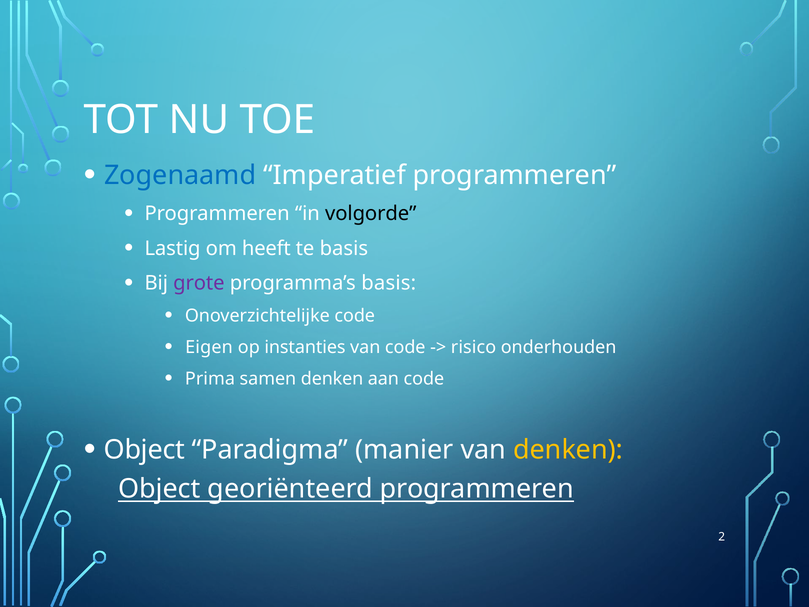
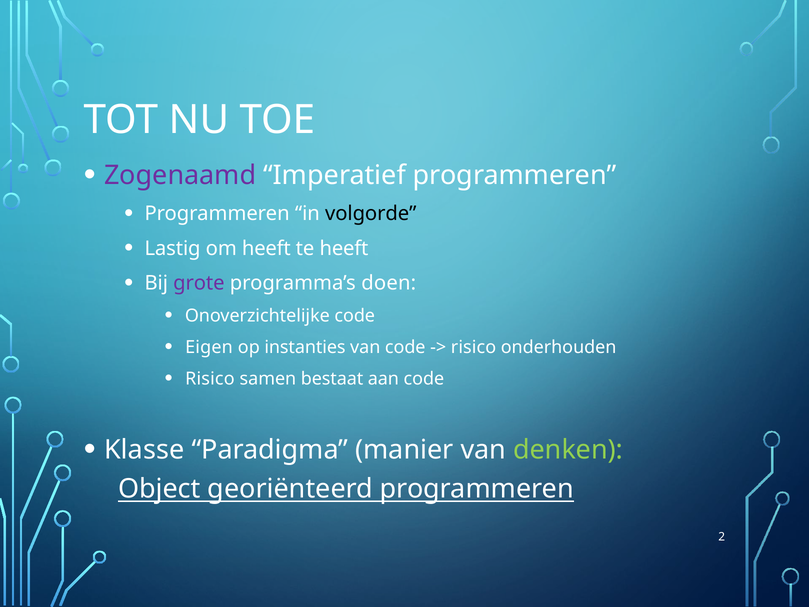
Zogenaamd colour: blue -> purple (180, 175)
te basis: basis -> heeft (344, 248)
programma’s basis: basis -> doen (389, 283)
Prima: Prima -> Risico (210, 379)
samen denken: denken -> bestaat (332, 379)
Object: Object -> Klasse (144, 450)
denken colour: yellow -> light green (568, 450)
